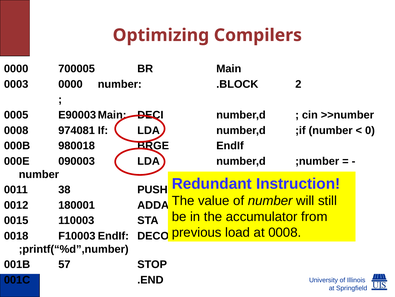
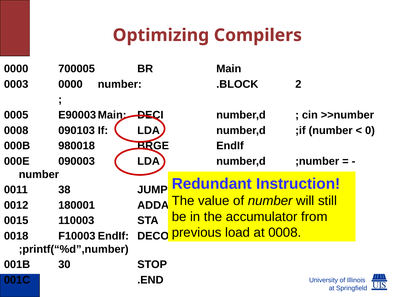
974081: 974081 -> 090103 (77, 130)
PUSH: PUSH -> JUMP (152, 189)
57: 57 -> 30 (64, 264)
